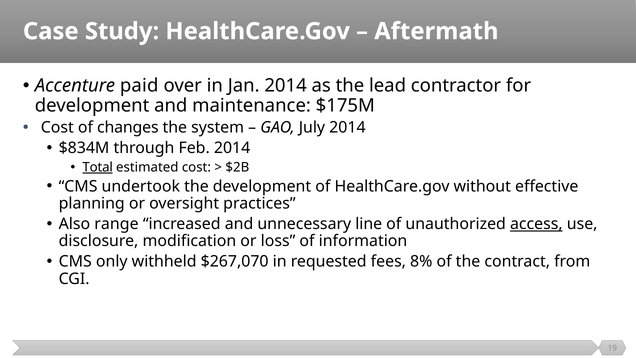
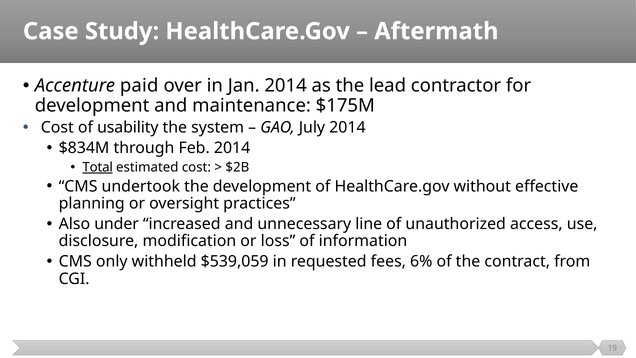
changes: changes -> usability (128, 128)
range: range -> under (117, 224)
access underline: present -> none (536, 224)
$267,070: $267,070 -> $539,059 (235, 261)
8%: 8% -> 6% (421, 261)
